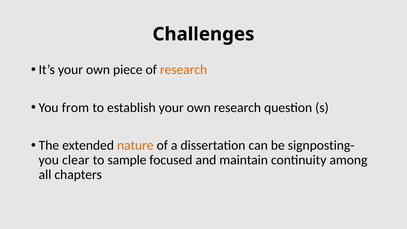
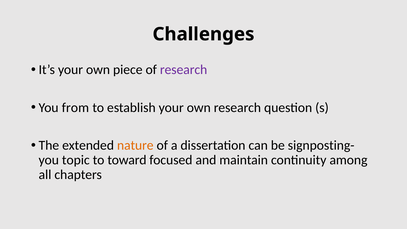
research colour: orange -> purple (184, 70)
clear: clear -> topic (76, 160)
sample: sample -> toward (127, 160)
